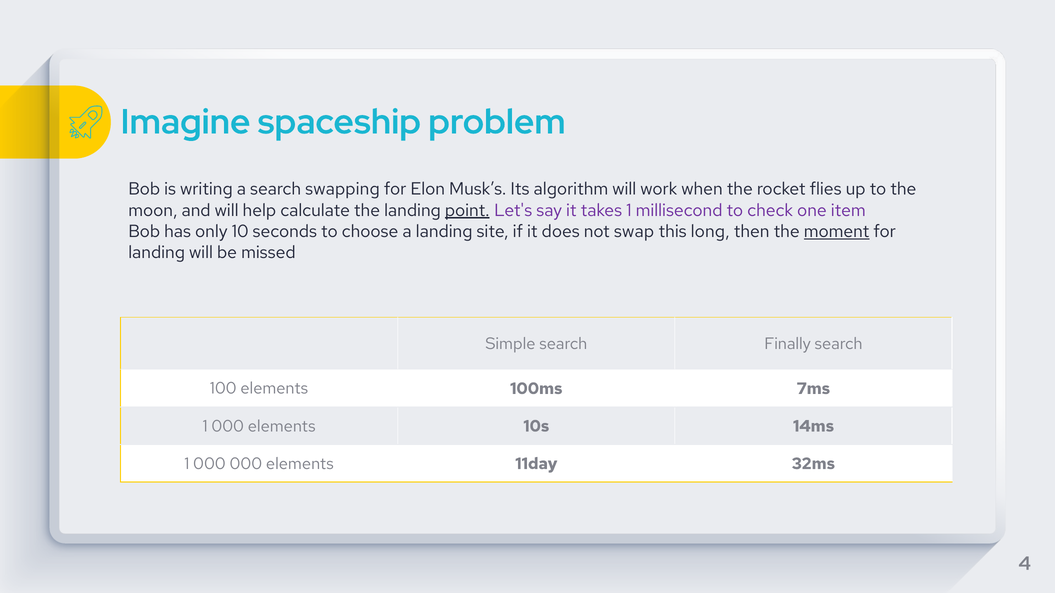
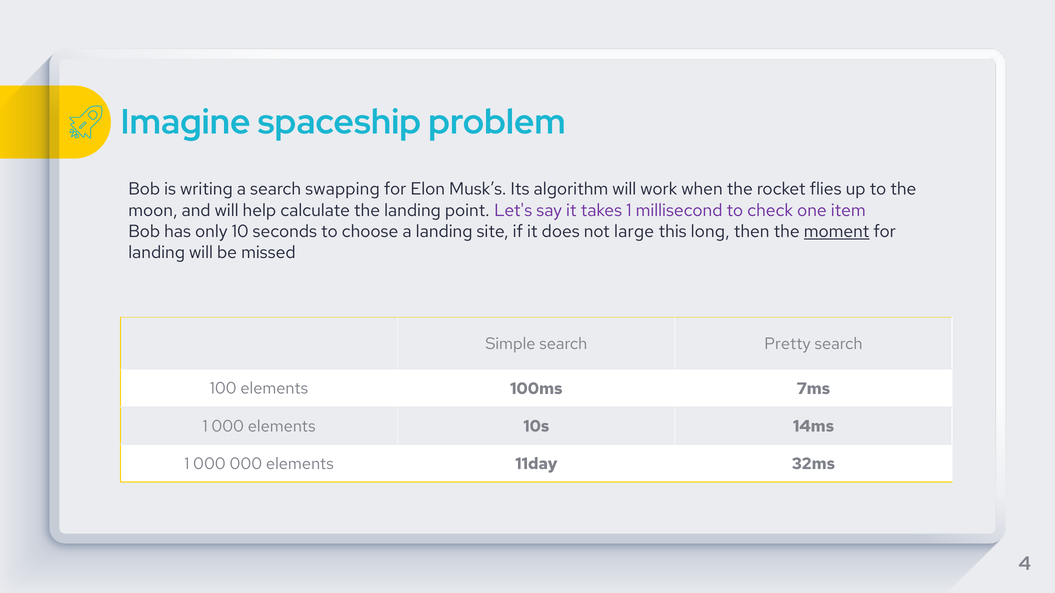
point underline: present -> none (467, 210)
swap: swap -> large (634, 231)
Finally: Finally -> Pretty (788, 344)
